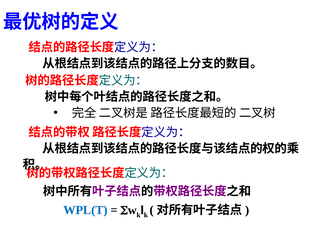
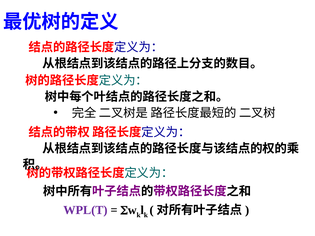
WPL(T colour: blue -> purple (85, 210)
